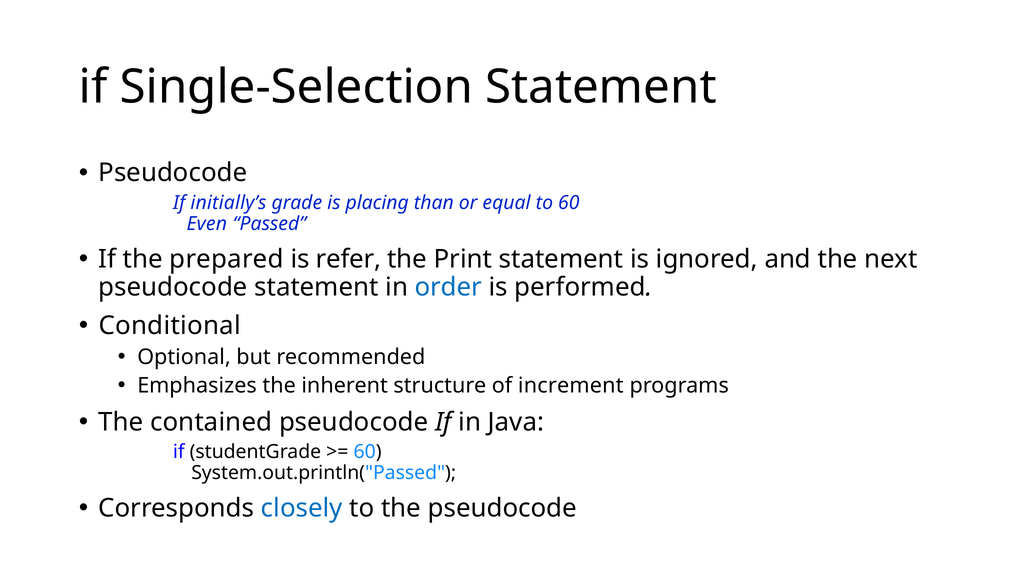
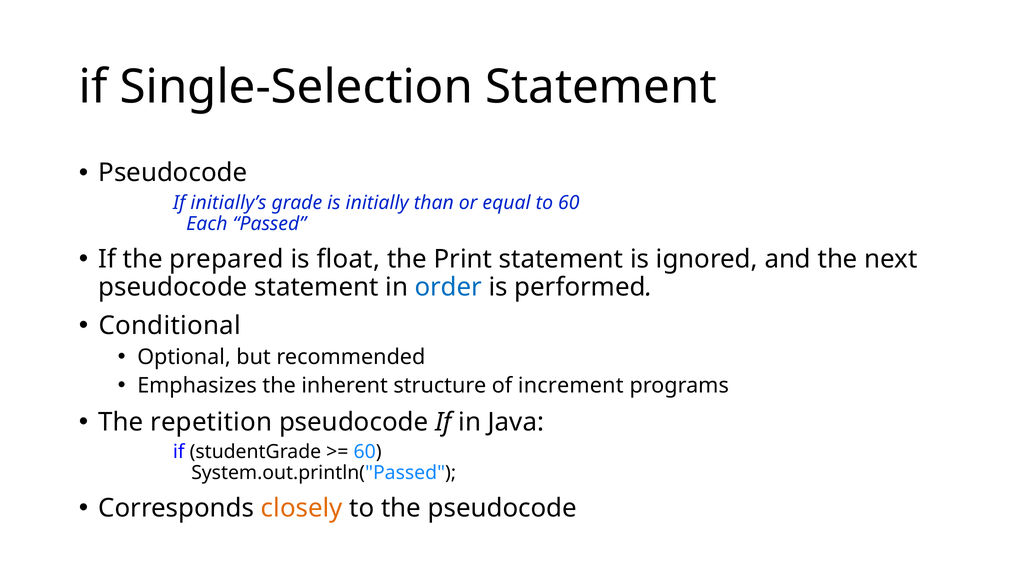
placing: placing -> initially (377, 203)
Even: Even -> Each (207, 224)
refer: refer -> float (348, 259)
contained: contained -> repetition (211, 422)
closely colour: blue -> orange (302, 508)
